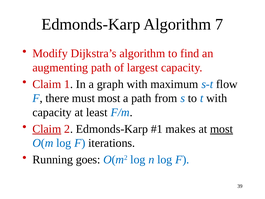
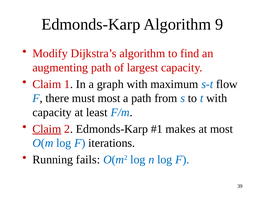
7: 7 -> 9 (219, 24)
most underline: present -> none (221, 129)
goes: goes -> fails (88, 159)
